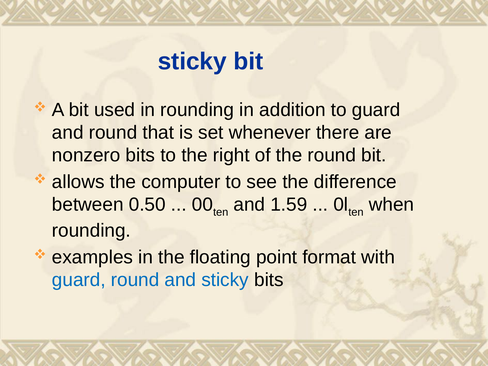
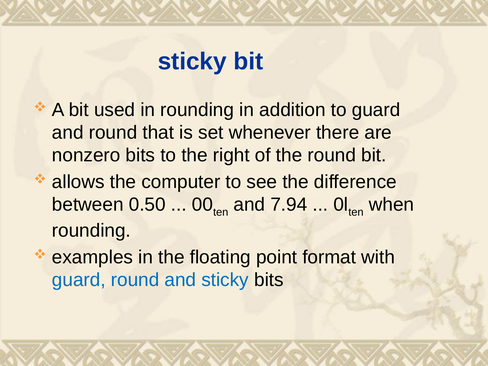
1.59: 1.59 -> 7.94 (289, 205)
